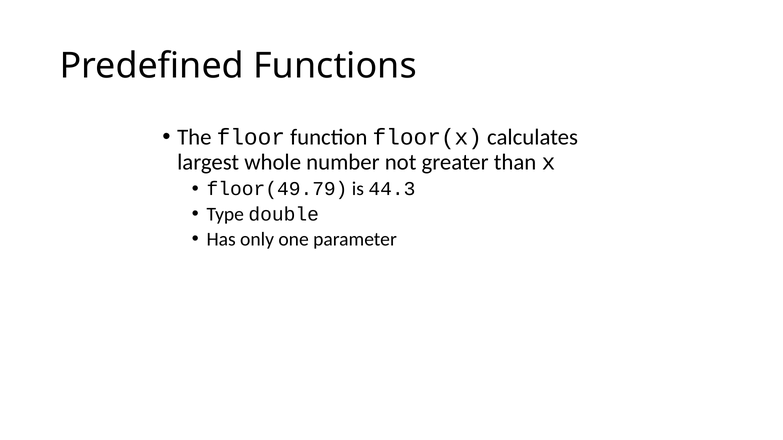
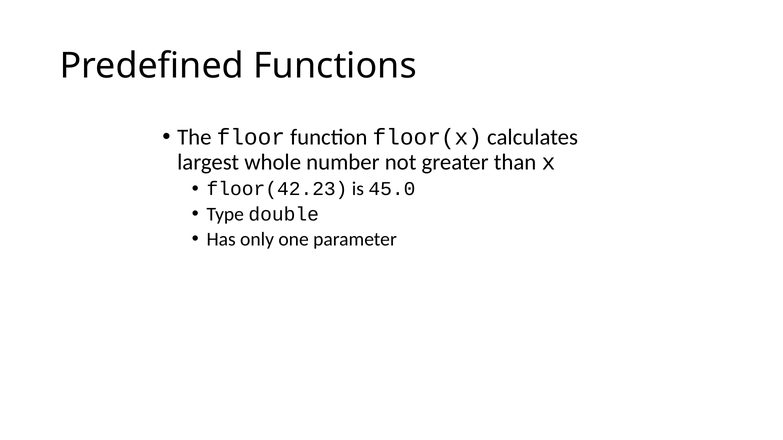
floor(49.79: floor(49.79 -> floor(42.23 (277, 189)
44.3: 44.3 -> 45.0 (392, 189)
